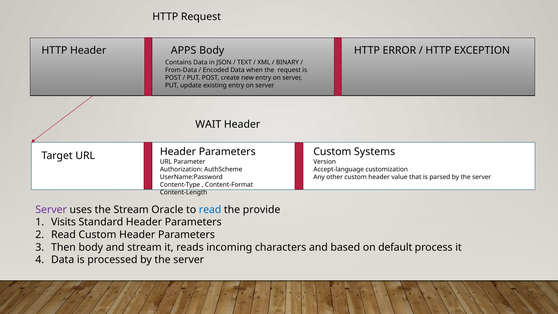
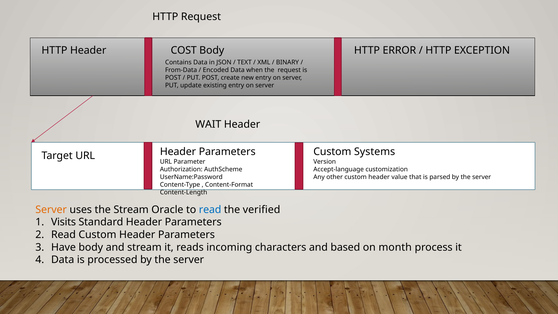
APPS: APPS -> COST (184, 51)
Server colour: purple -> orange (51, 210)
provide: provide -> verified (262, 210)
Then: Then -> Have (63, 247)
default: default -> month (395, 247)
